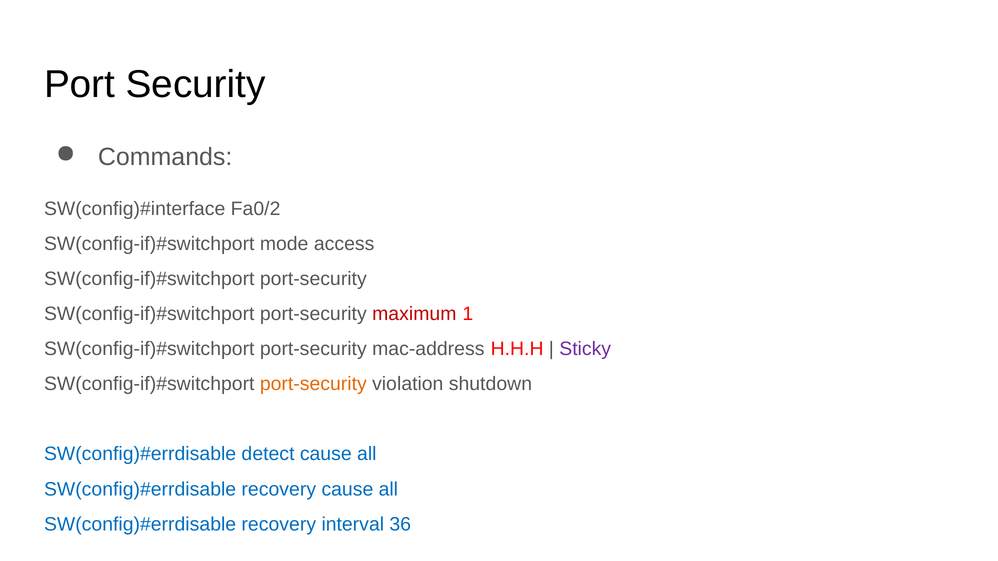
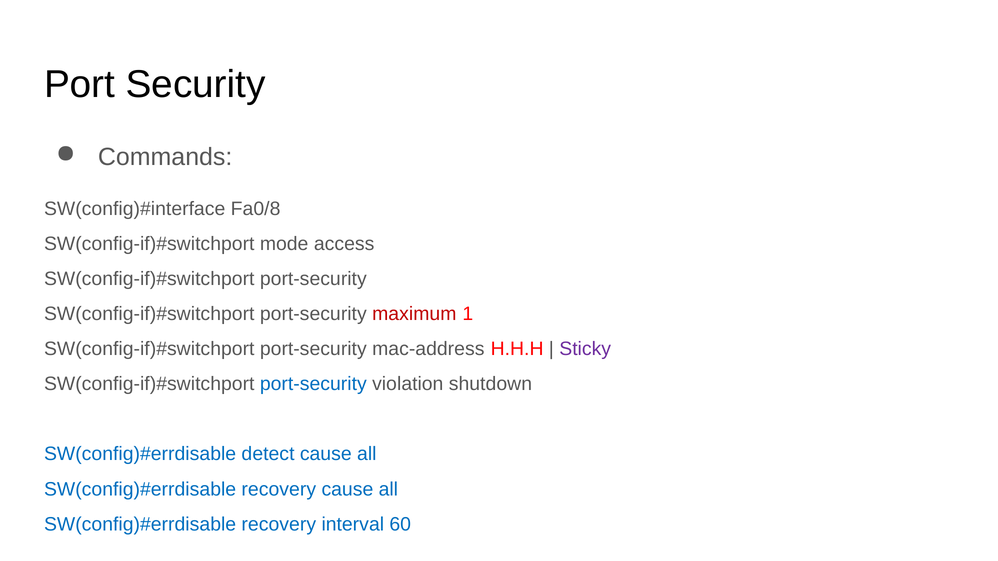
Fa0/2: Fa0/2 -> Fa0/8 (256, 209)
port-security colour: orange -> blue (313, 384)
36: 36 -> 60 (400, 525)
